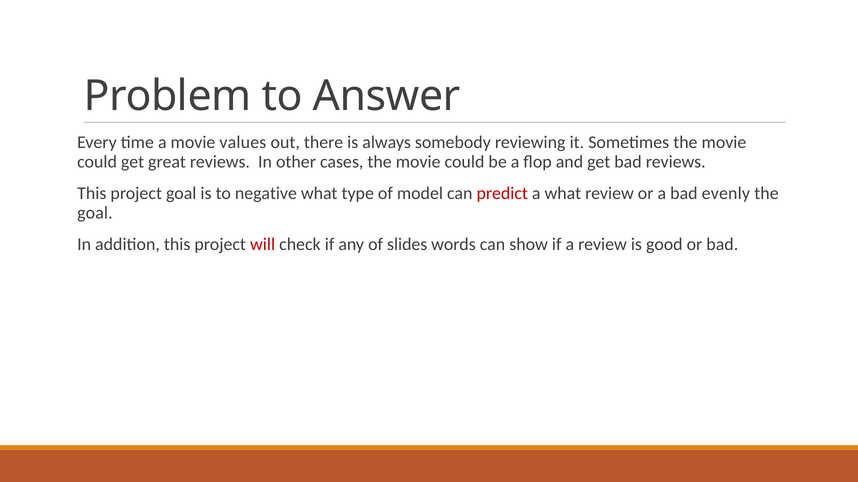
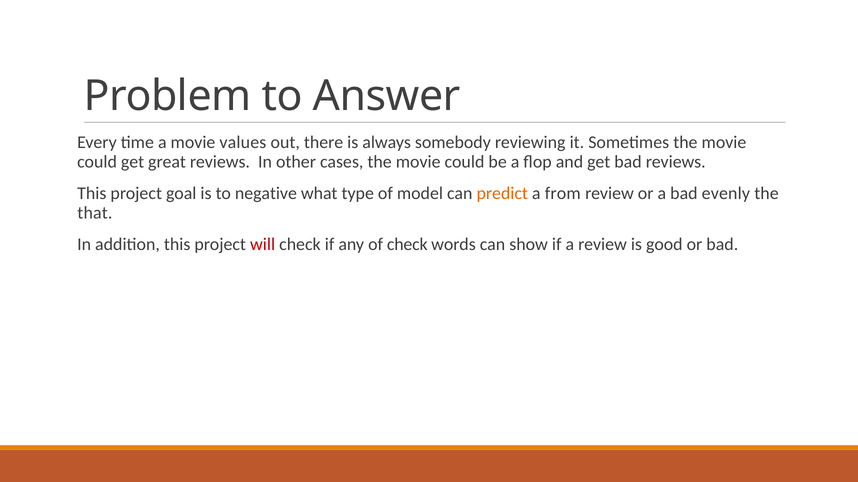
predict colour: red -> orange (502, 194)
a what: what -> from (563, 194)
goal: goal -> that (95, 213)
of slides: slides -> check (407, 245)
